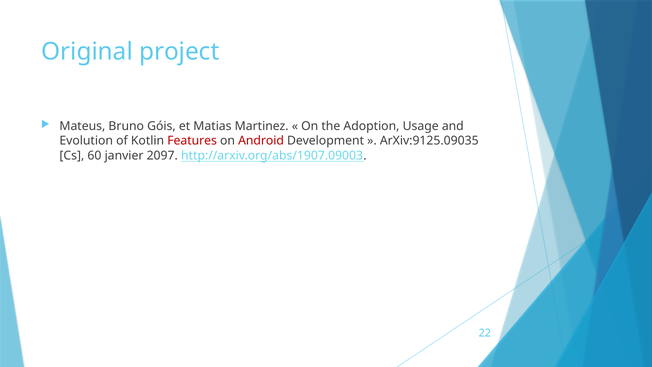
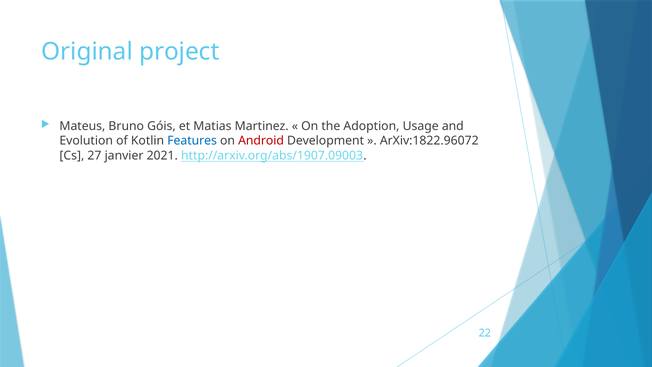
Features colour: red -> blue (192, 141)
ArXiv:9125.09035: ArXiv:9125.09035 -> ArXiv:1822.96072 (429, 141)
60: 60 -> 27 (94, 156)
2097: 2097 -> 2021 (162, 156)
